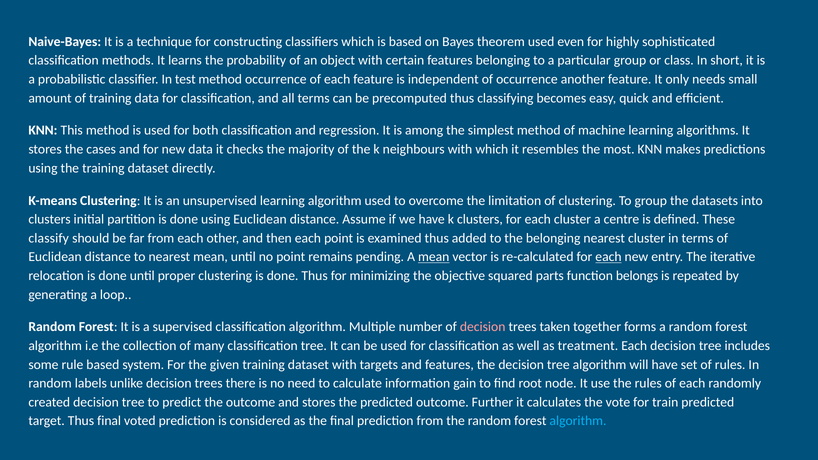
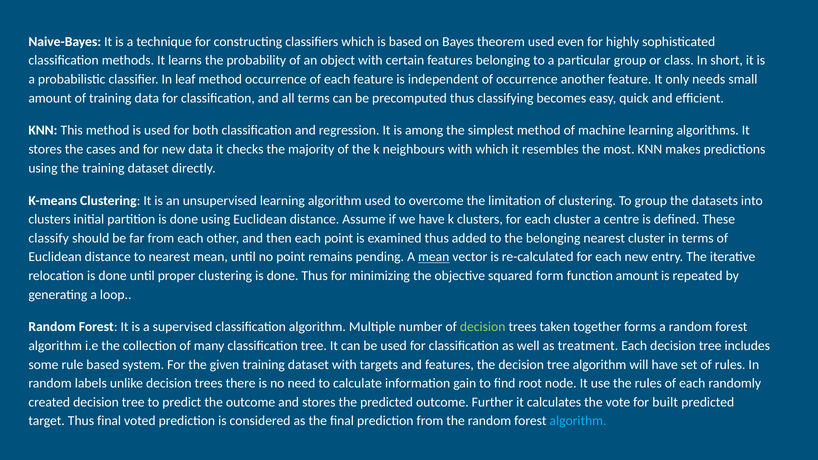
test: test -> leaf (185, 79)
each underline: present -> none (608, 257)
parts: parts -> form (550, 276)
function belongs: belongs -> amount (637, 276)
decision colour: pink -> light green (483, 327)
train: train -> built (665, 402)
